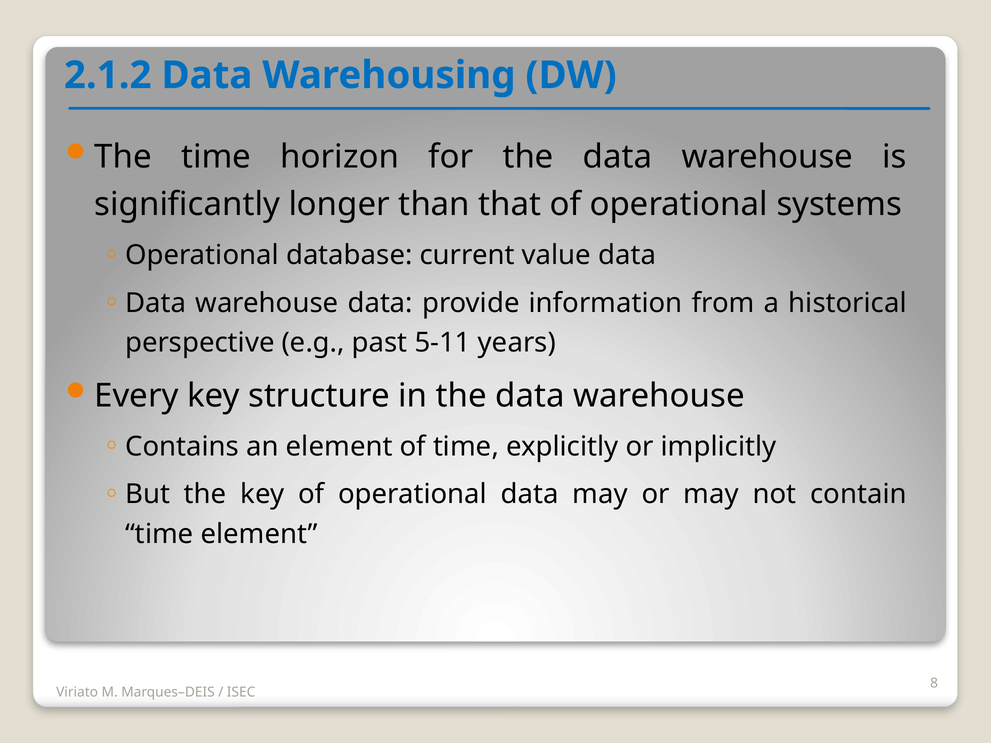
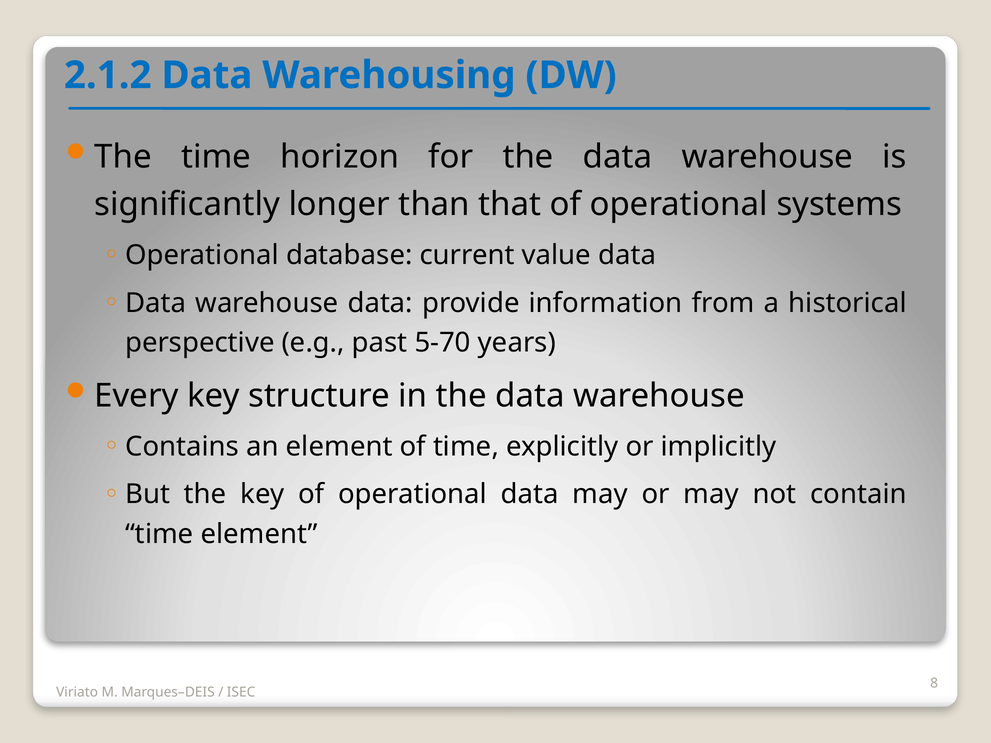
5-11: 5-11 -> 5-70 (443, 343)
